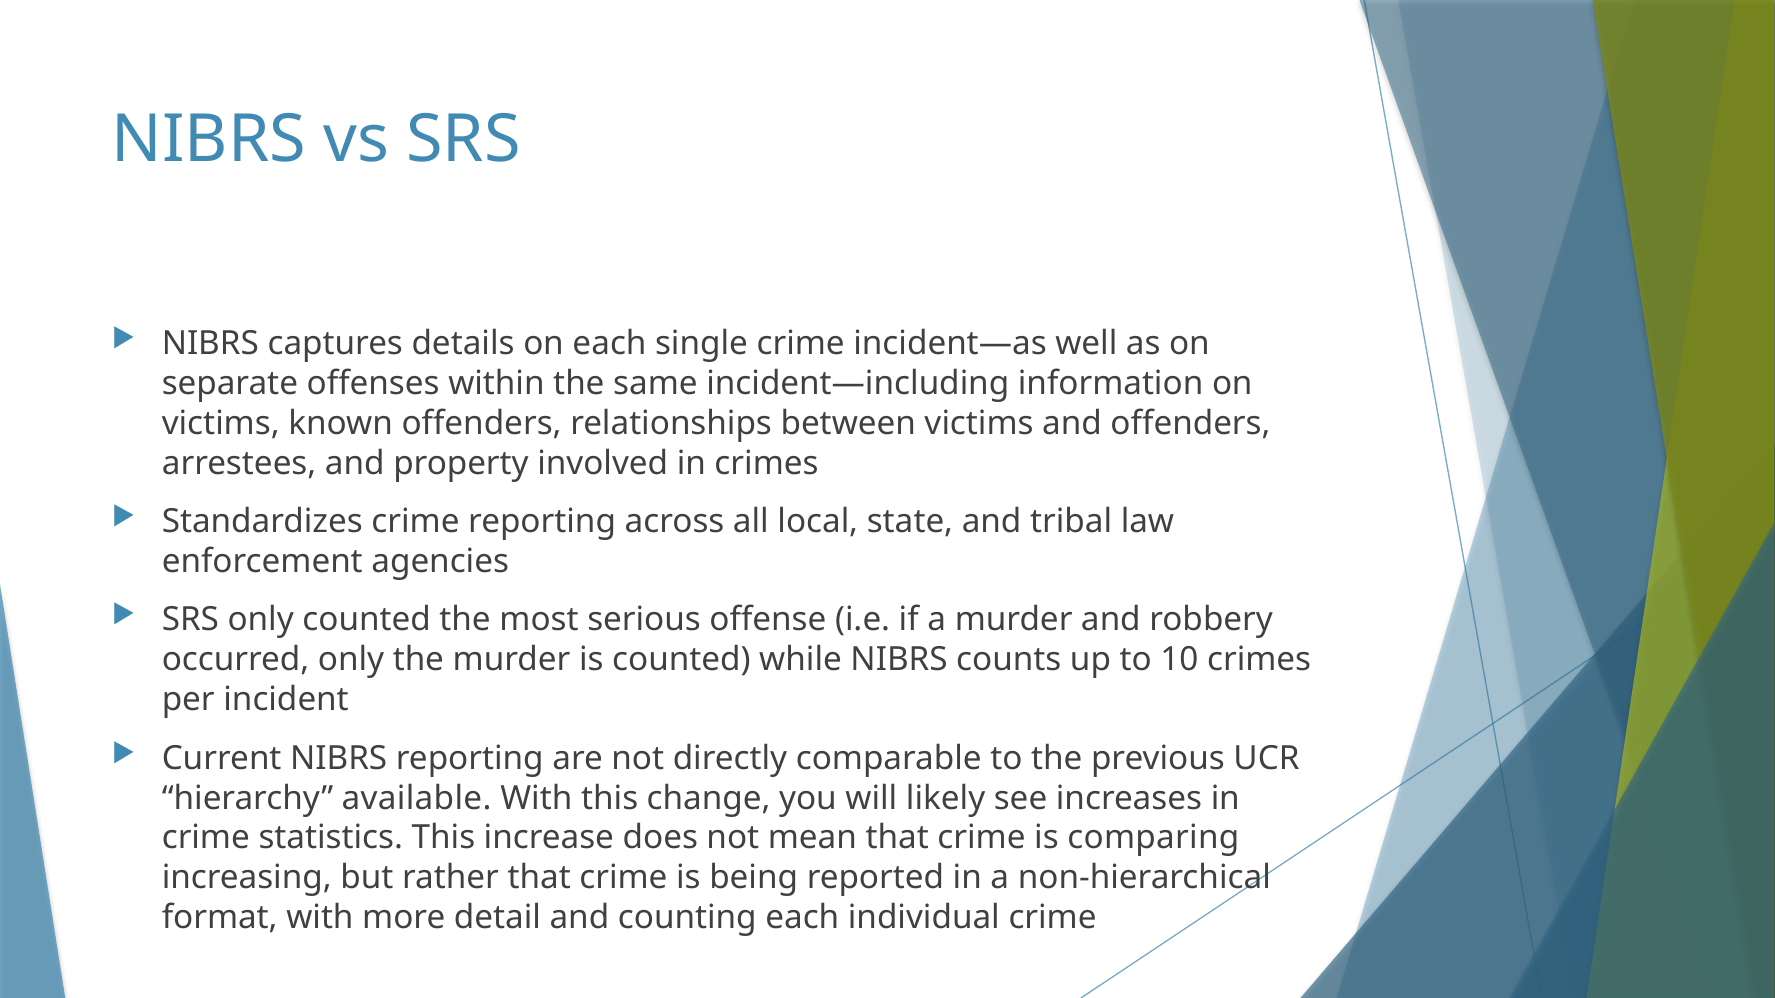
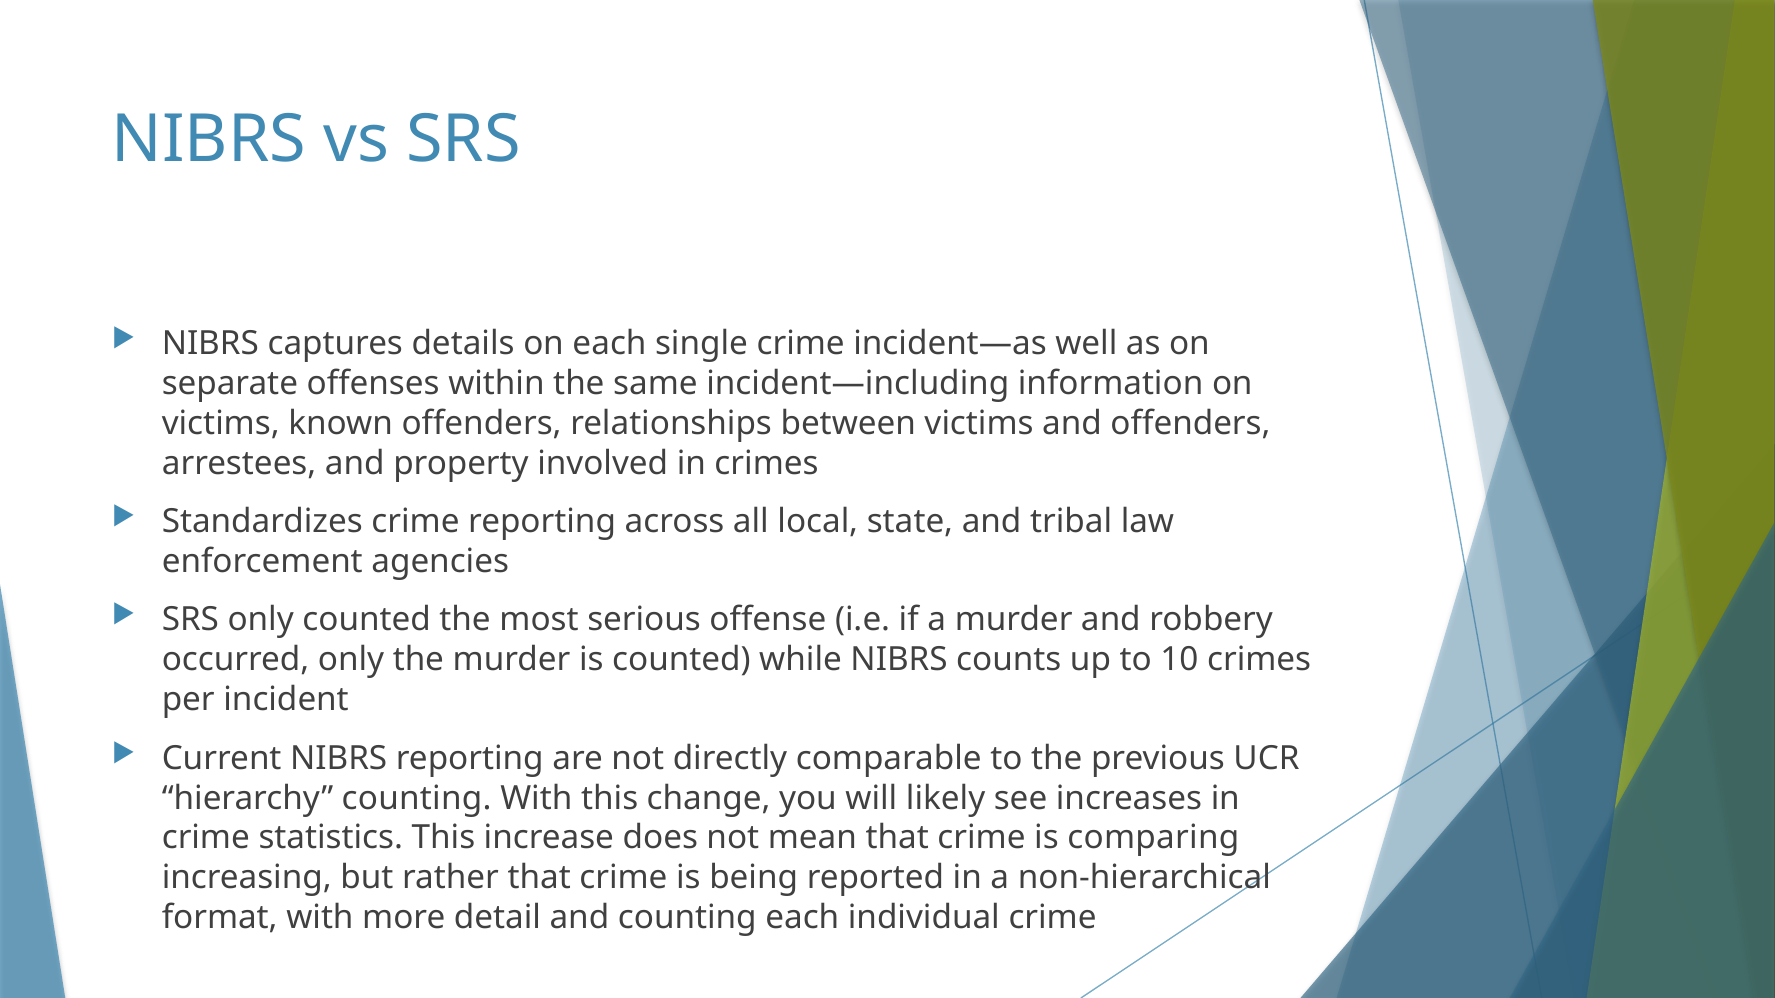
hierarchy available: available -> counting (417, 798)
